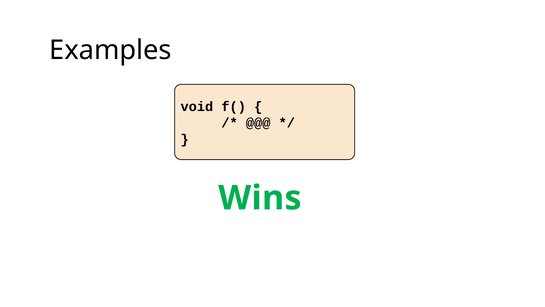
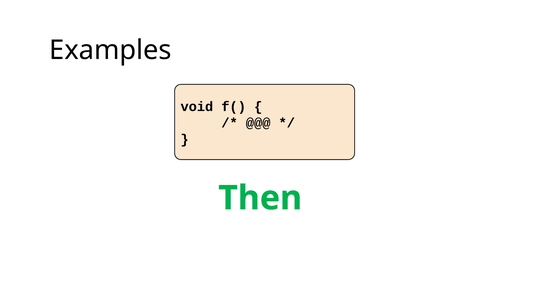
Wins: Wins -> Then (260, 198)
